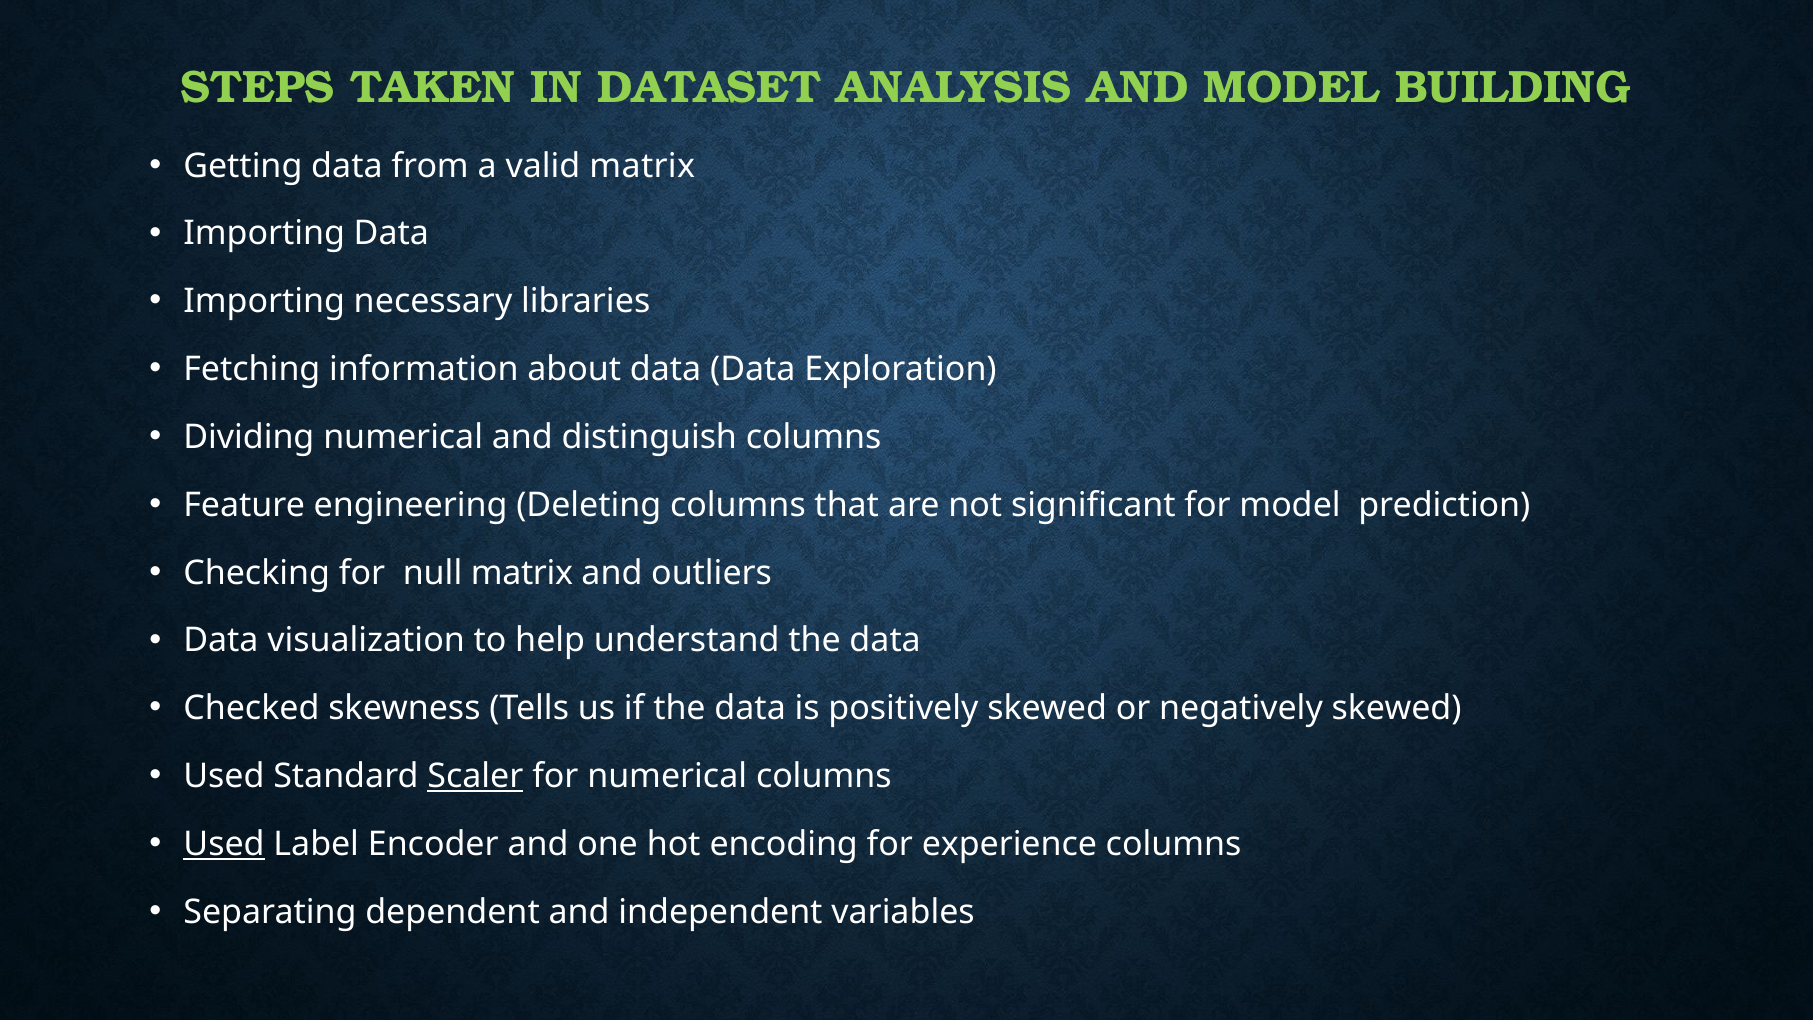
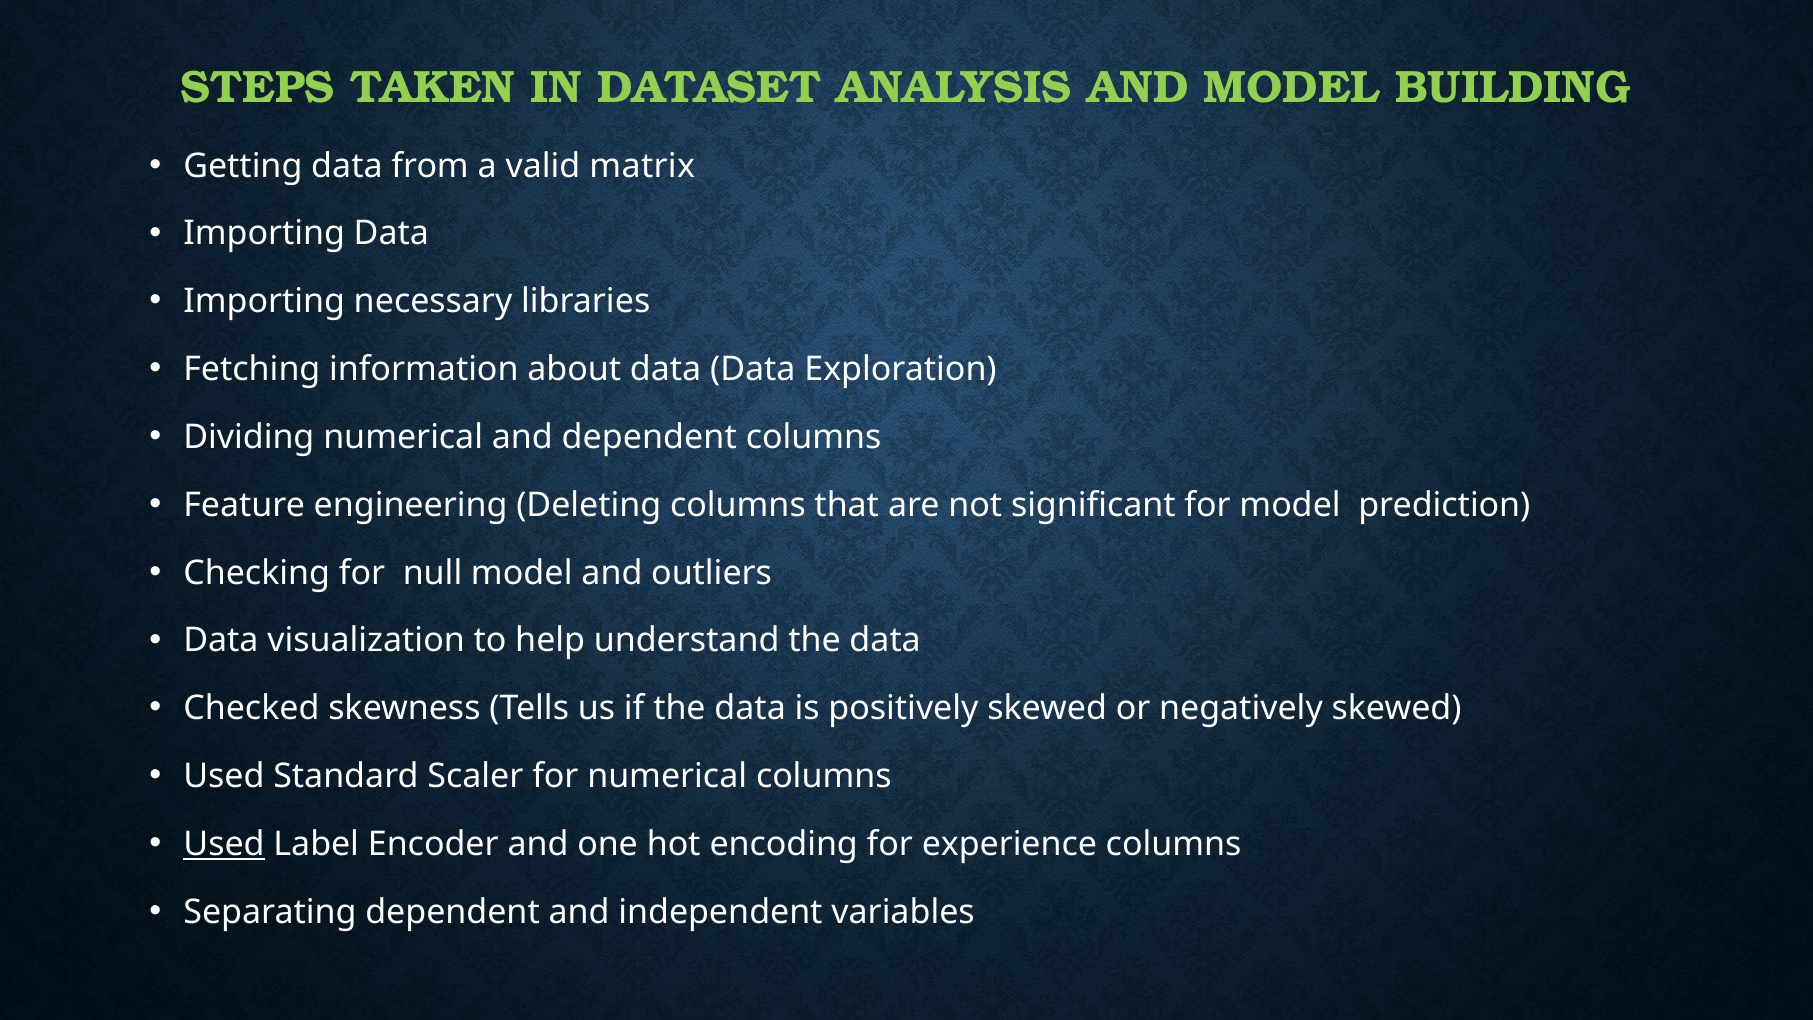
and distinguish: distinguish -> dependent (649, 437)
null matrix: matrix -> model (522, 573)
Scaler underline: present -> none (475, 776)
